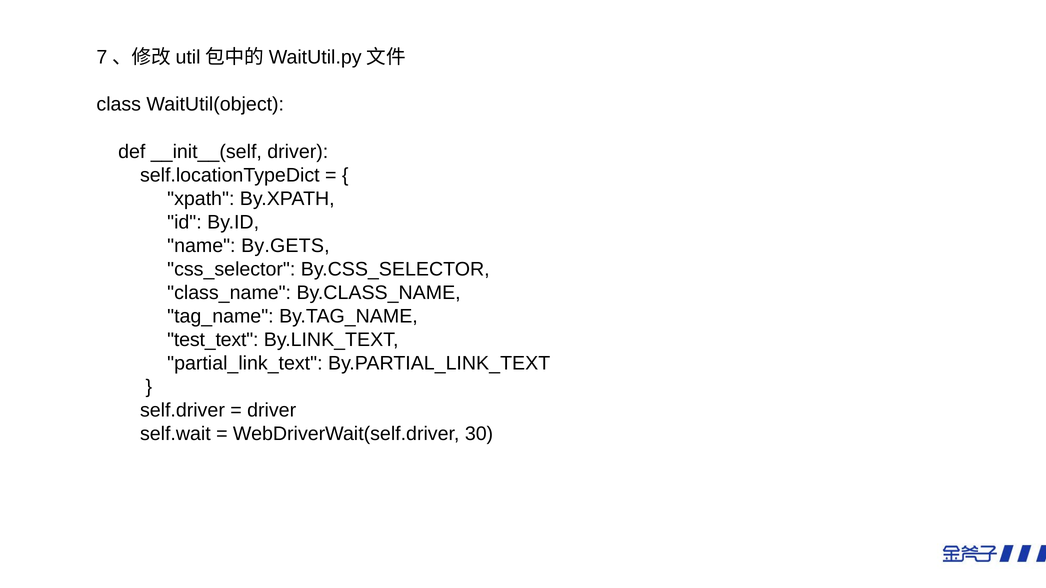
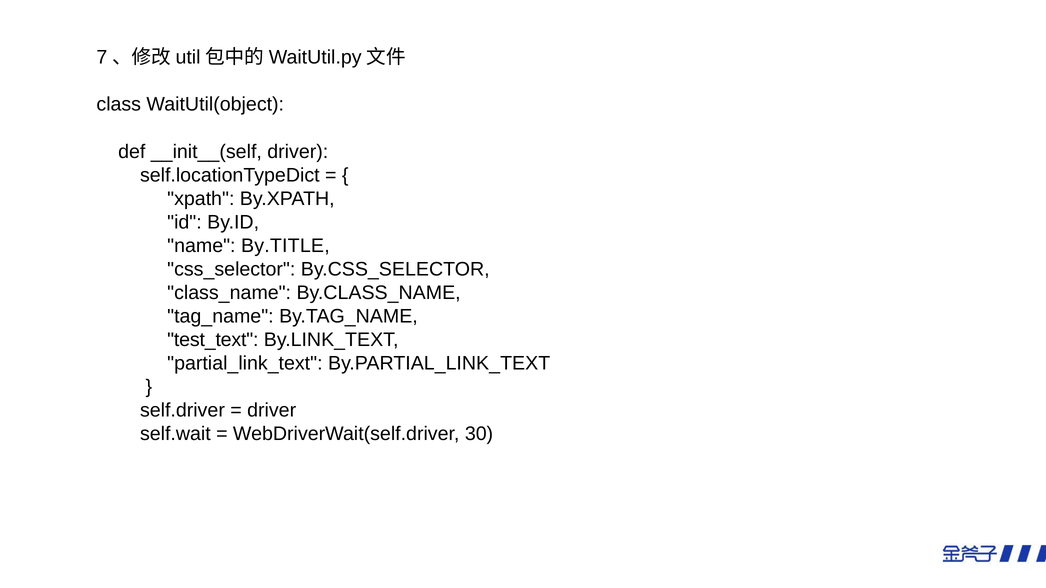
By.GETS: By.GETS -> By.TITLE (285, 246)
